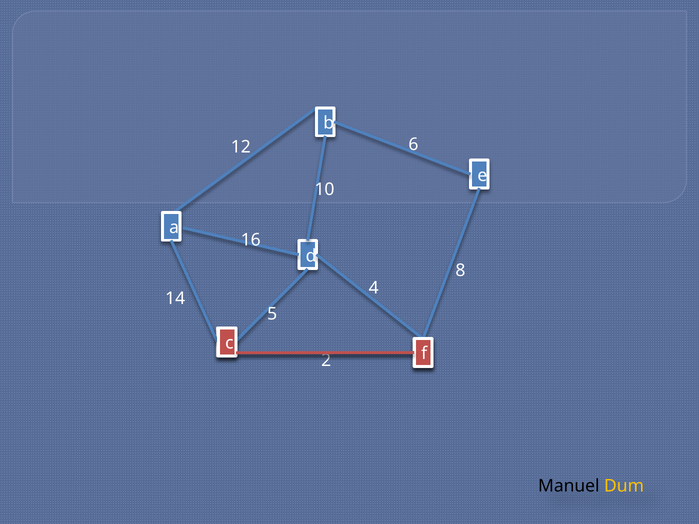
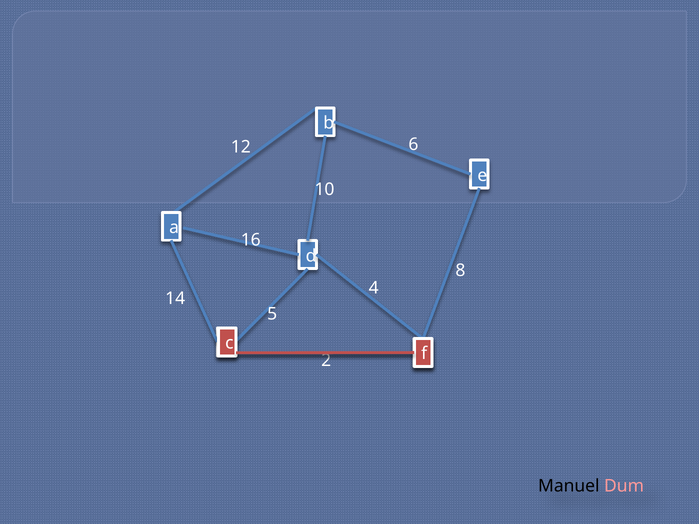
Dum colour: yellow -> pink (624, 486)
